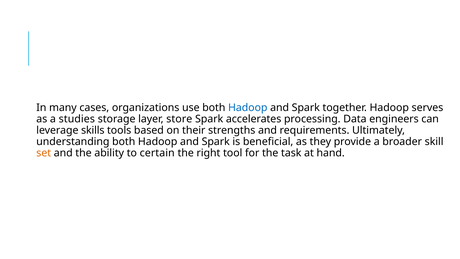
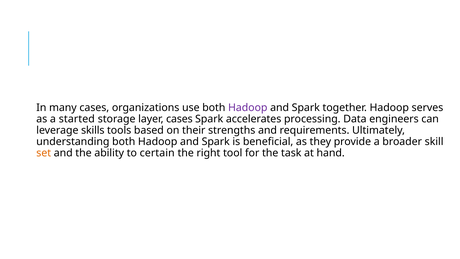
Hadoop colour: blue -> purple (248, 107)
studies: studies -> started (77, 119)
layer store: store -> cases (179, 119)
